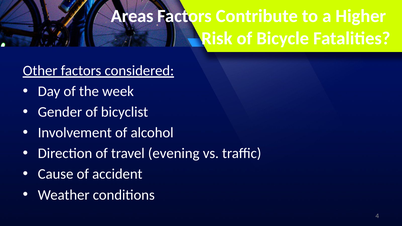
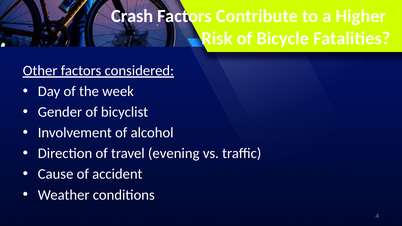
Areas: Areas -> Crash (132, 16)
